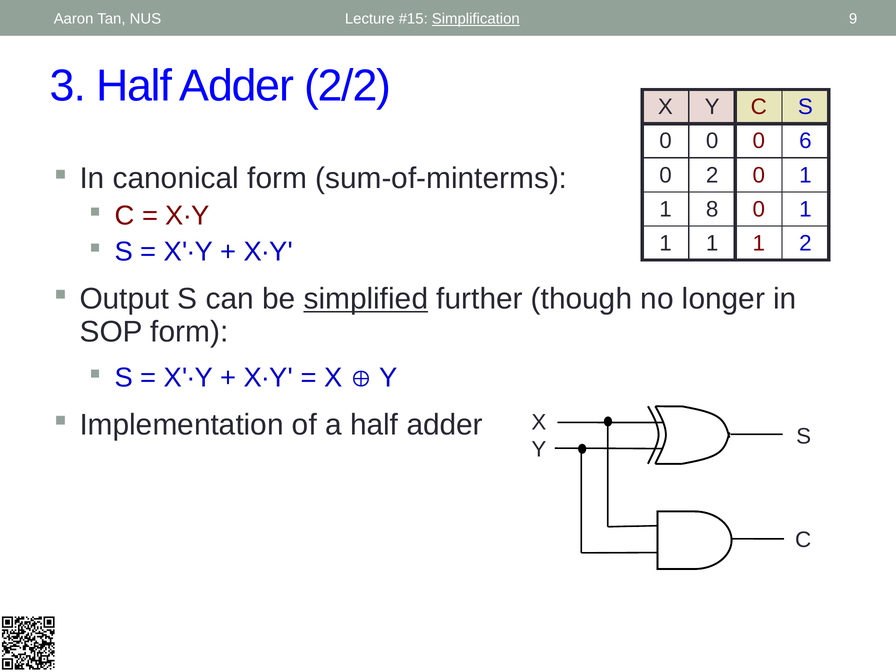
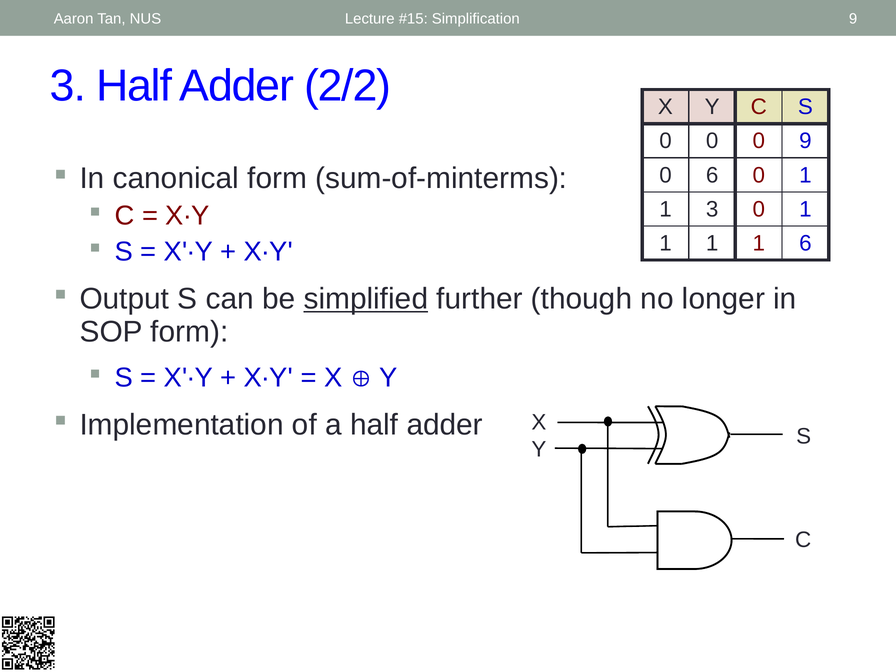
Simplification underline: present -> none (476, 19)
0 6: 6 -> 9 (805, 141)
0 2: 2 -> 6 (712, 175)
1 8: 8 -> 3 (712, 209)
1 2: 2 -> 6 (805, 243)
